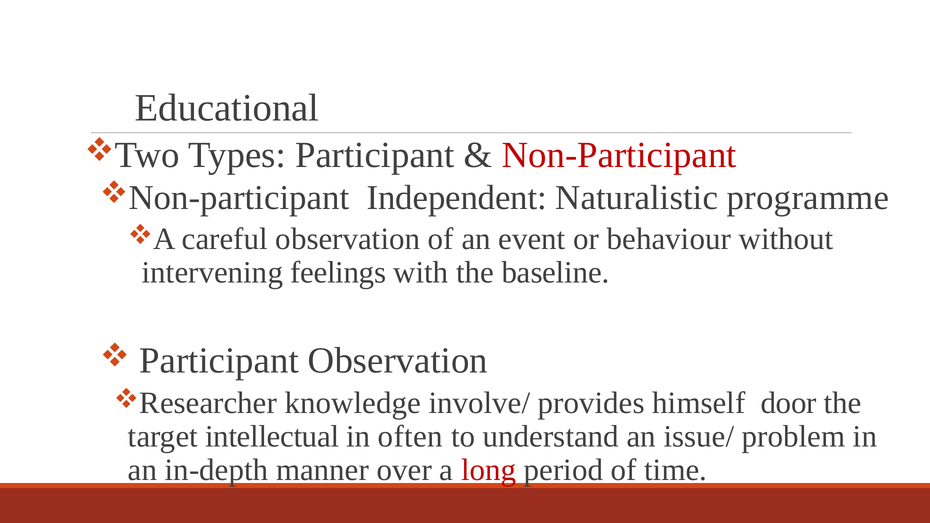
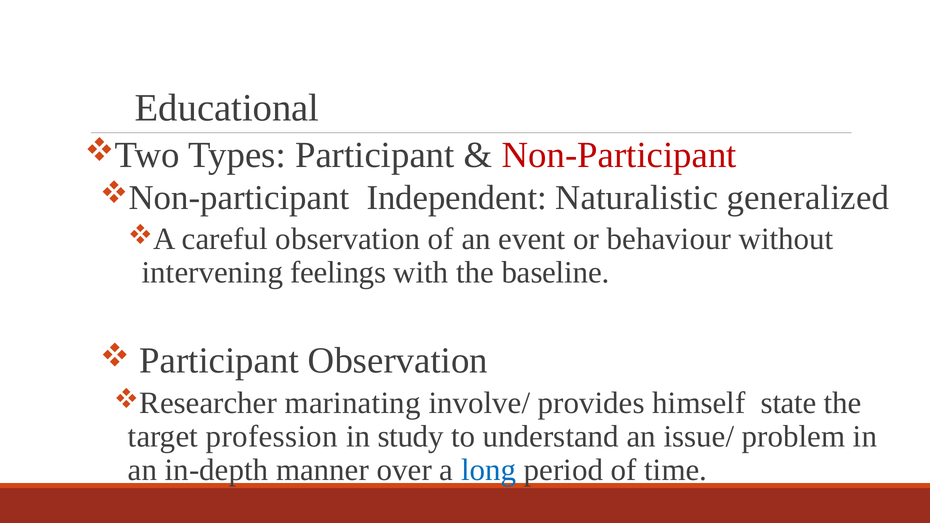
programme: programme -> generalized (808, 198)
knowledge: knowledge -> marinating (353, 403)
door: door -> state (789, 403)
intellectual: intellectual -> profession (272, 437)
often: often -> study (411, 437)
long colour: red -> blue (489, 470)
